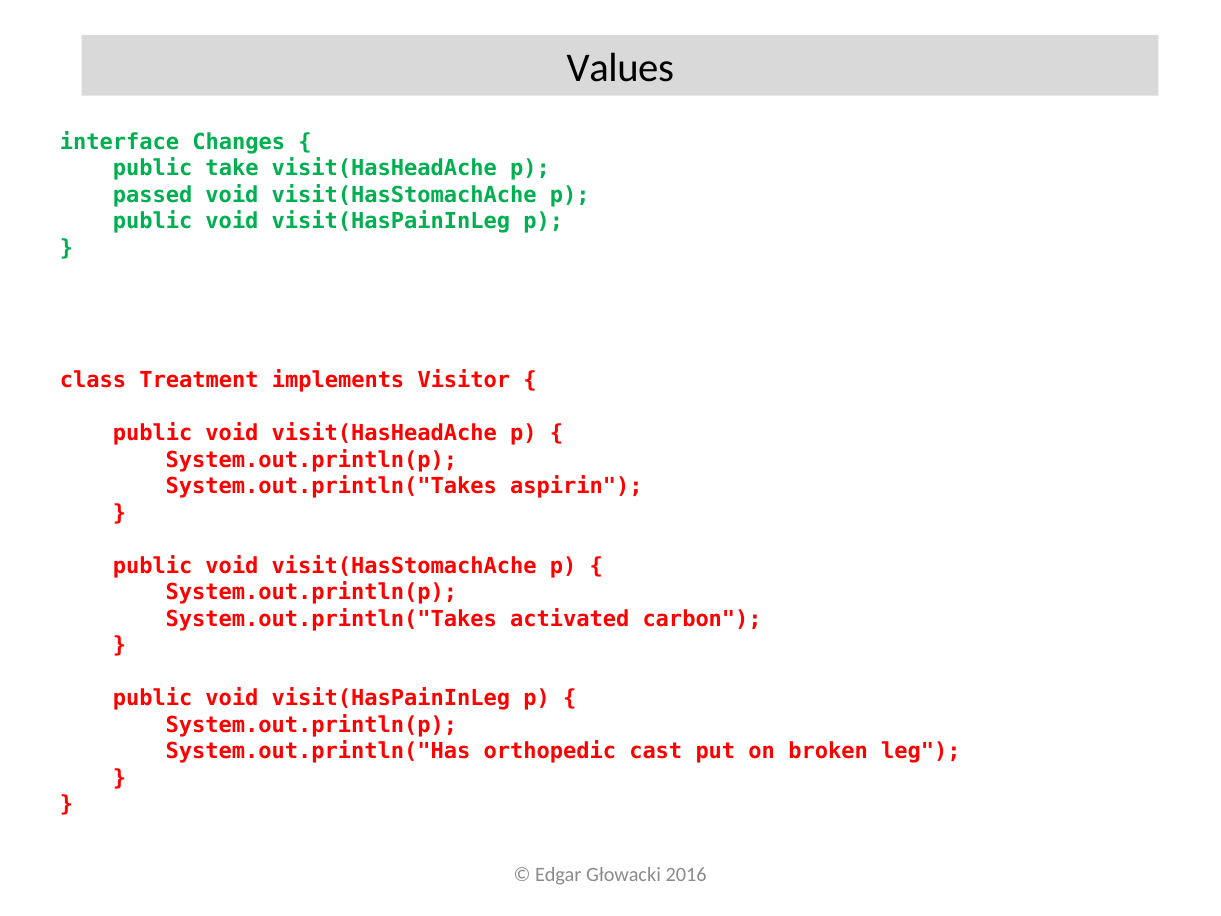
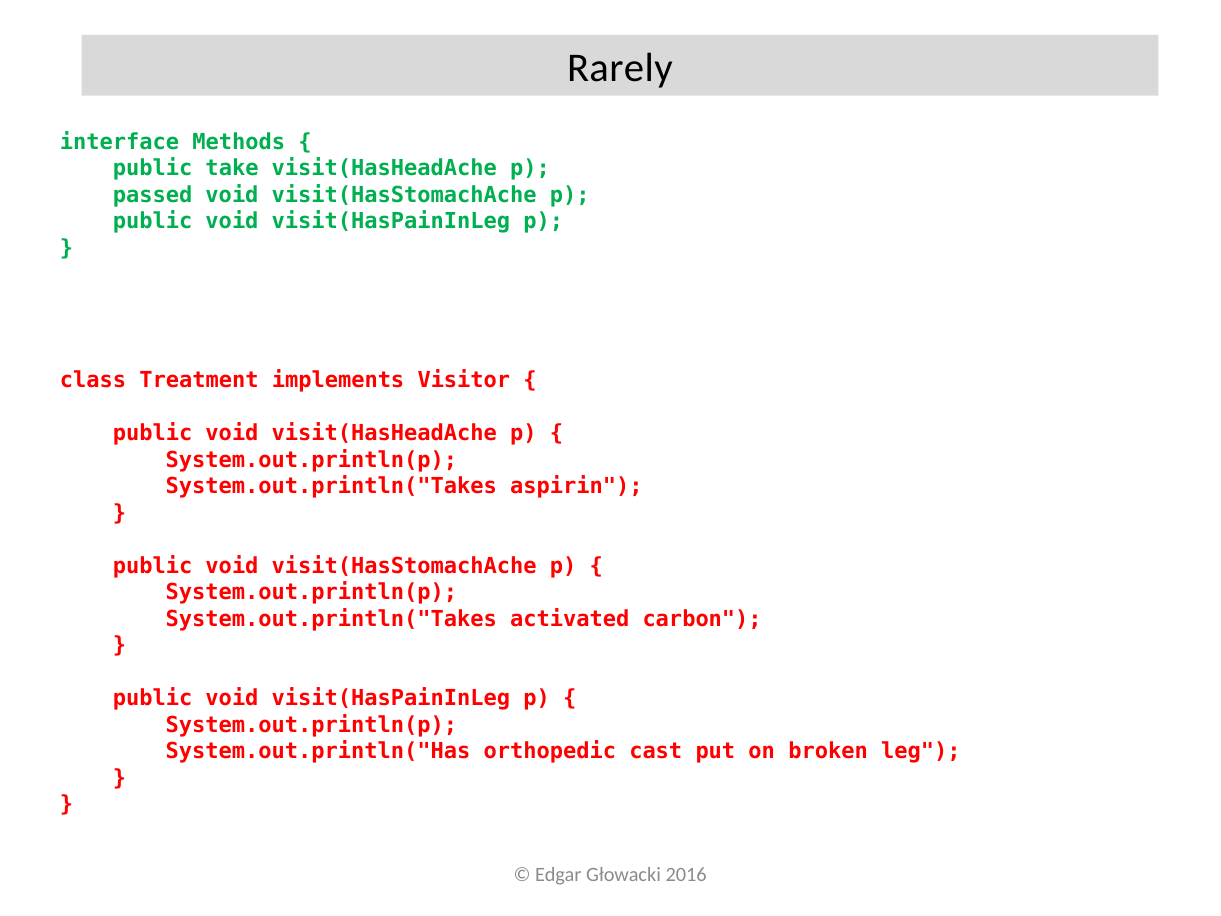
Values: Values -> Rarely (620, 68)
Changes: Changes -> Methods (239, 142)
